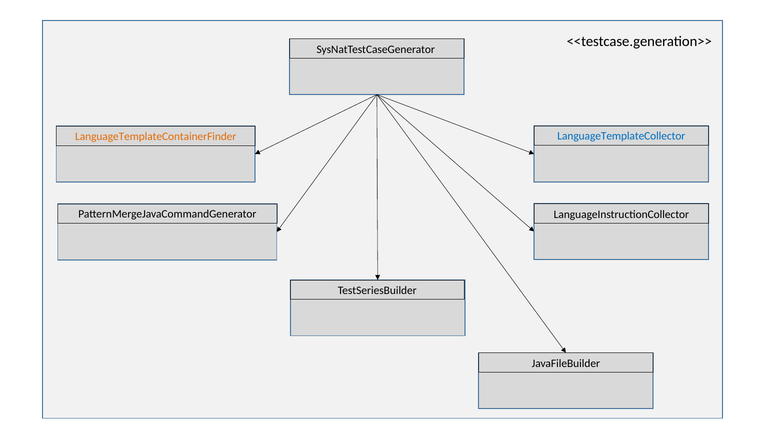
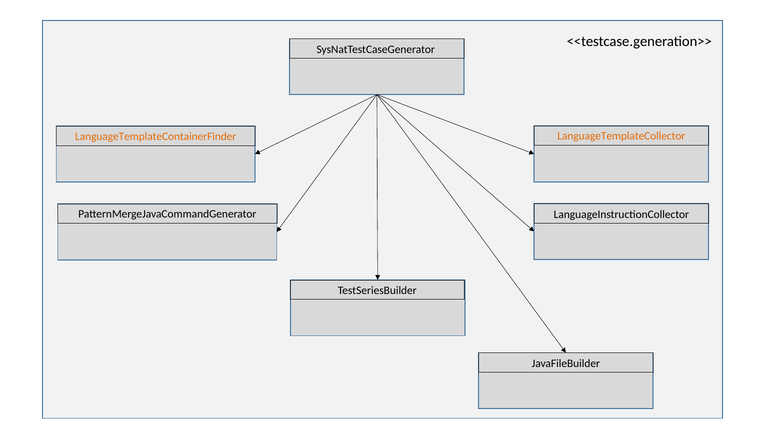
LanguageTemplateCollector colour: blue -> orange (621, 136)
